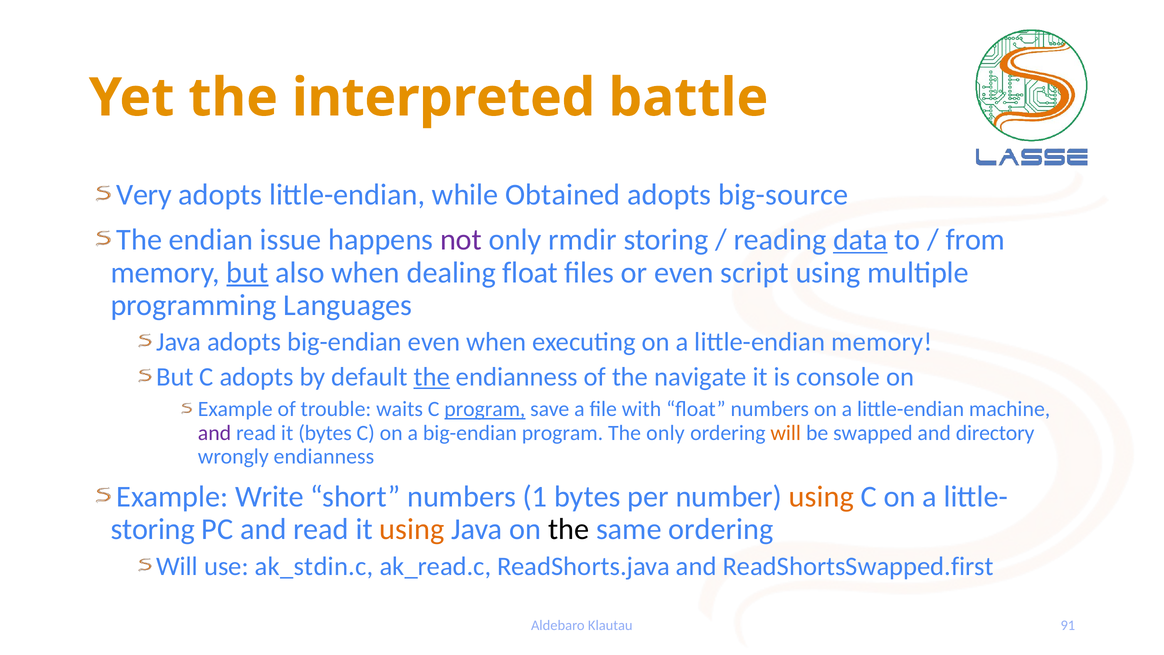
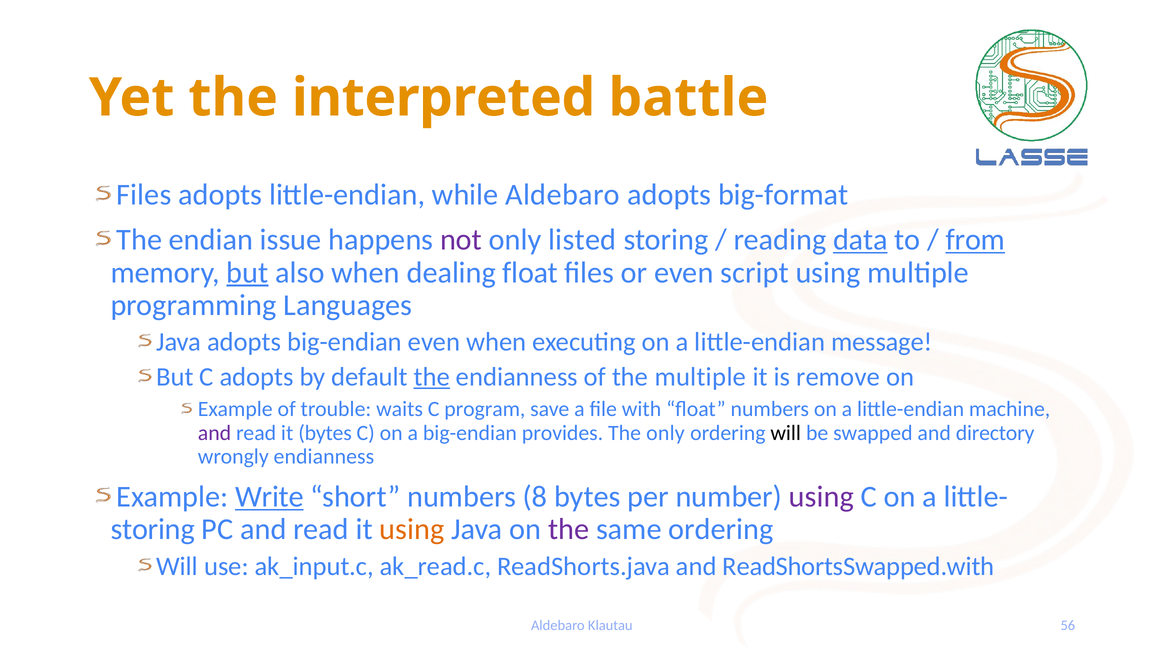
Very: Very -> Files (144, 195)
while Obtained: Obtained -> Aldebaro (563, 195)
big-source: big-source -> big-format (783, 195)
rmdir: rmdir -> listed (582, 240)
from underline: none -> present (975, 240)
little-endian memory: memory -> message (882, 342)
the navigate: navigate -> multiple (700, 377)
console: console -> remove (838, 377)
program underline: present -> none (485, 409)
big-endian program: program -> provides (563, 433)
will colour: orange -> black (786, 433)
Write underline: none -> present (269, 496)
1: 1 -> 8 (535, 496)
using colour: orange -> purple (821, 496)
the colour: black -> purple (569, 529)
ak_stdin.c: ak_stdin.c -> ak_input.c (314, 566)
ReadShortsSwapped.first: ReadShortsSwapped.first -> ReadShortsSwapped.with (858, 566)
91: 91 -> 56 (1068, 625)
